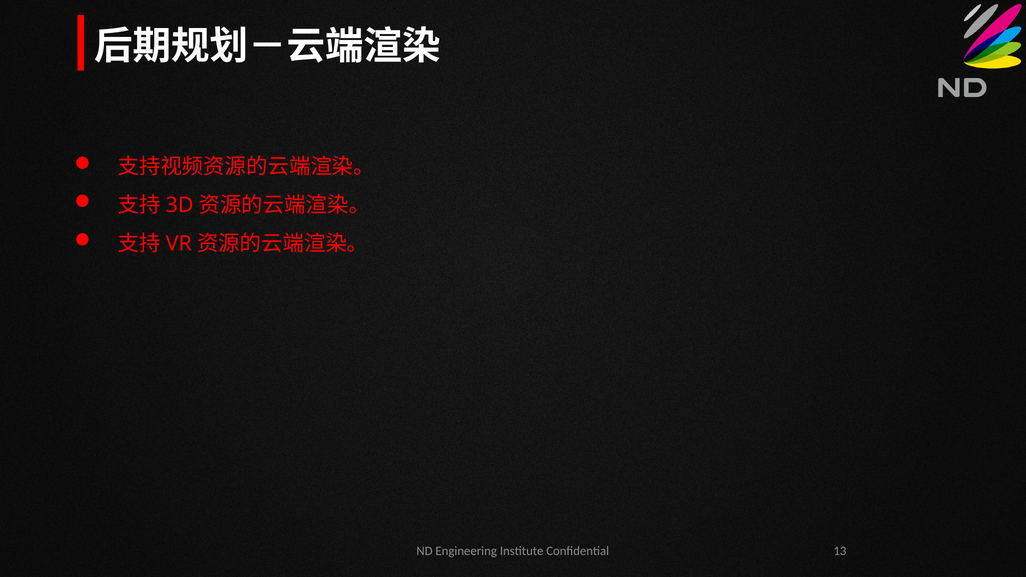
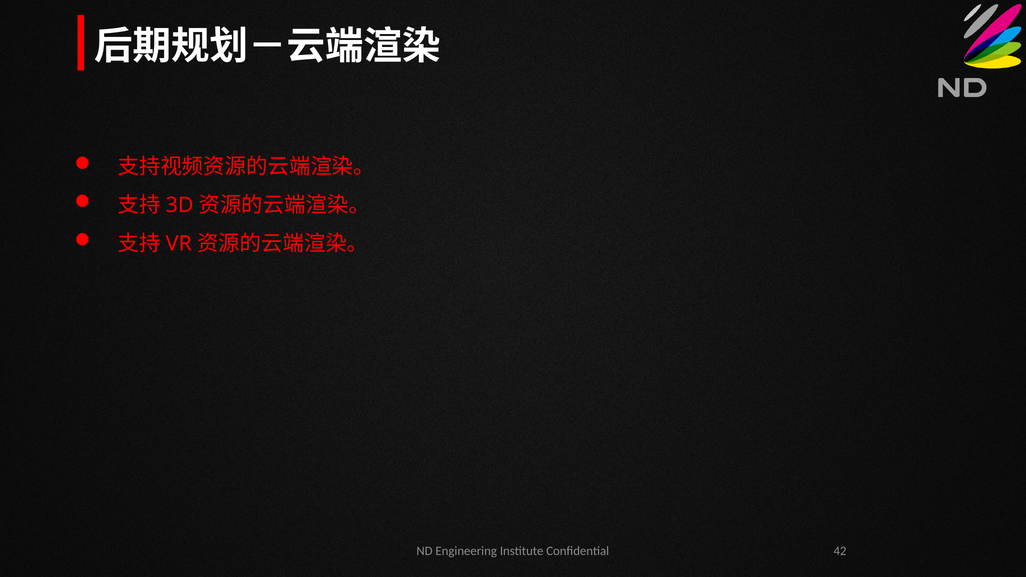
13: 13 -> 42 (840, 551)
